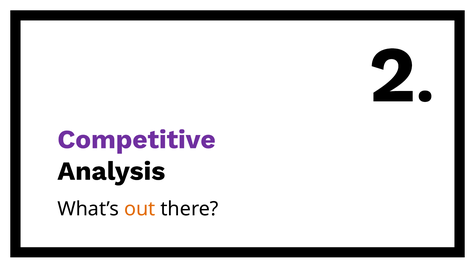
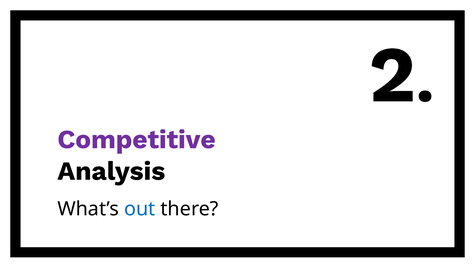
out colour: orange -> blue (140, 209)
